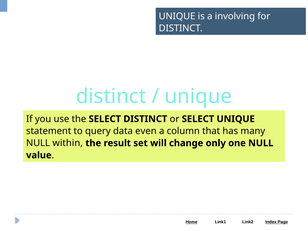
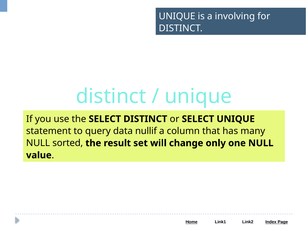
even: even -> nullif (146, 131)
within: within -> sorted (68, 143)
